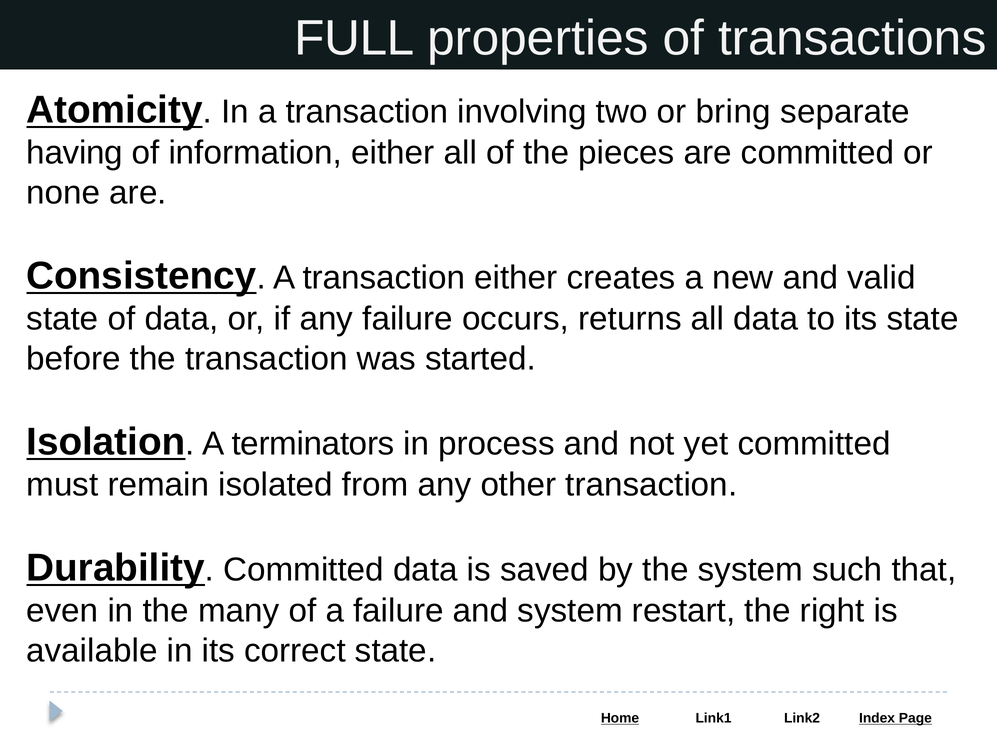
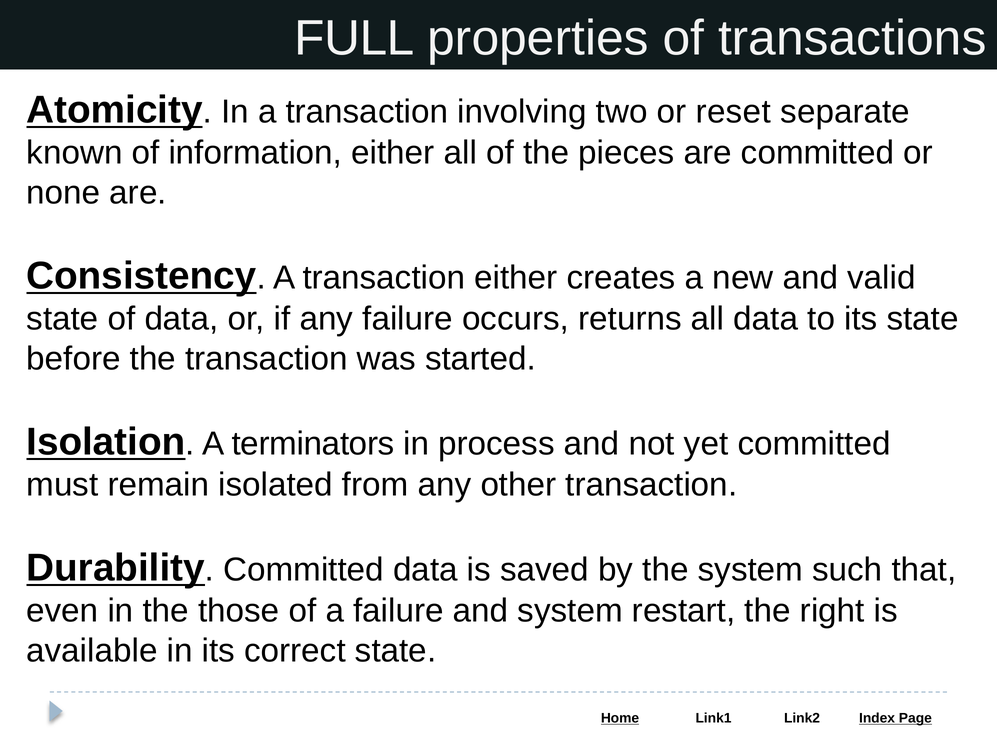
bring: bring -> reset (733, 112)
having: having -> known (74, 153)
many: many -> those (239, 612)
